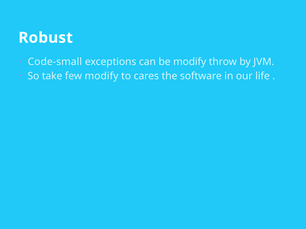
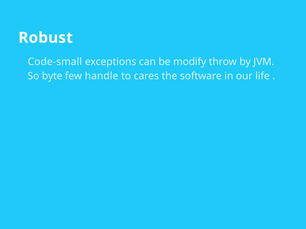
take: take -> byte (52, 76)
few modify: modify -> handle (102, 76)
